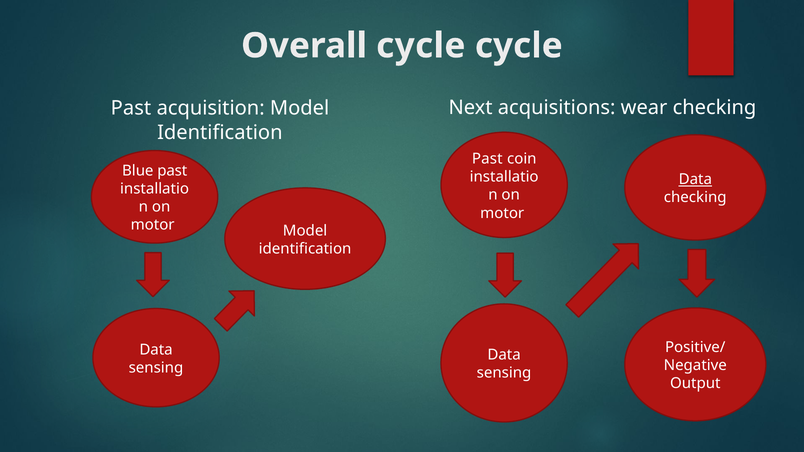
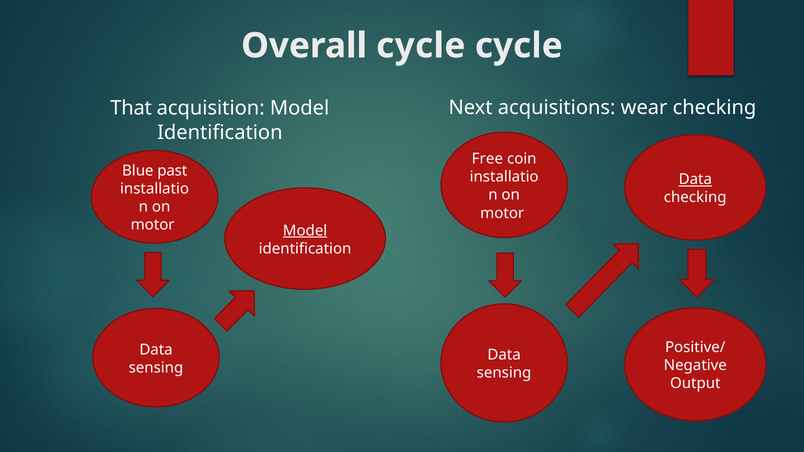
Past: Past -> That (131, 108)
Past: Past -> Free (487, 159)
Model underline: none -> present (305, 231)
